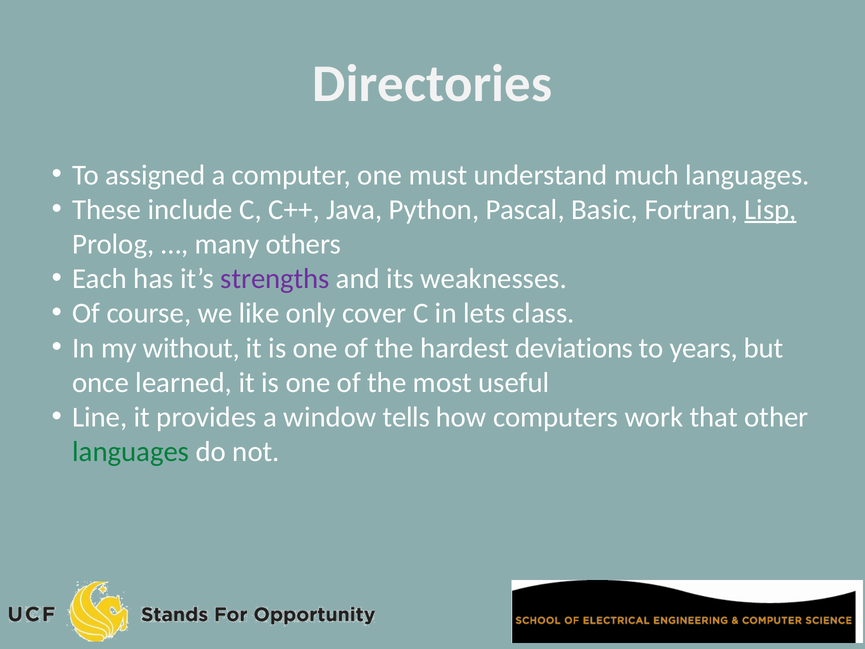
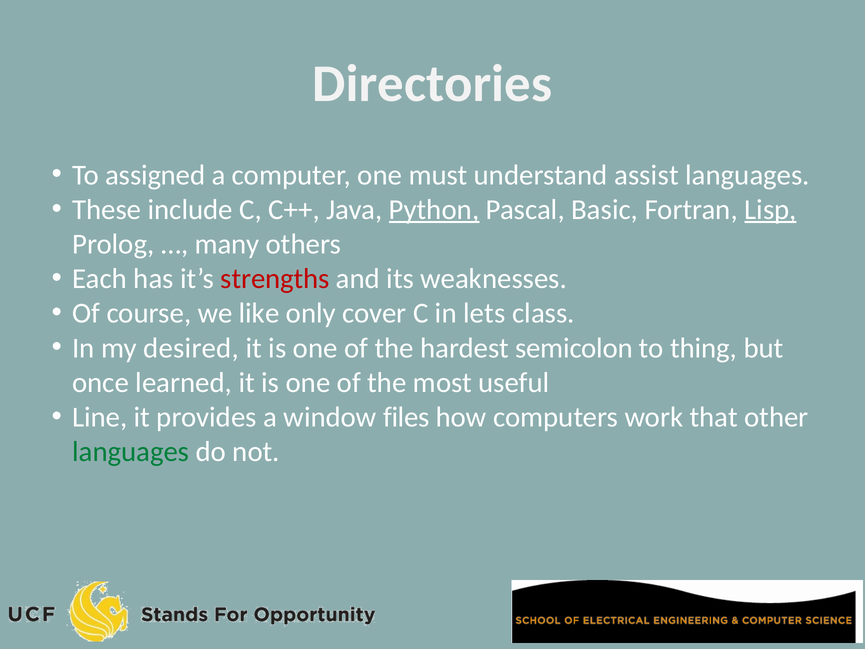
much: much -> assist (646, 175)
Python underline: none -> present (434, 210)
strengths colour: purple -> red (275, 279)
without: without -> desired (191, 348)
deviations: deviations -> semicolon (574, 348)
years: years -> thing (704, 348)
tells: tells -> files (406, 417)
